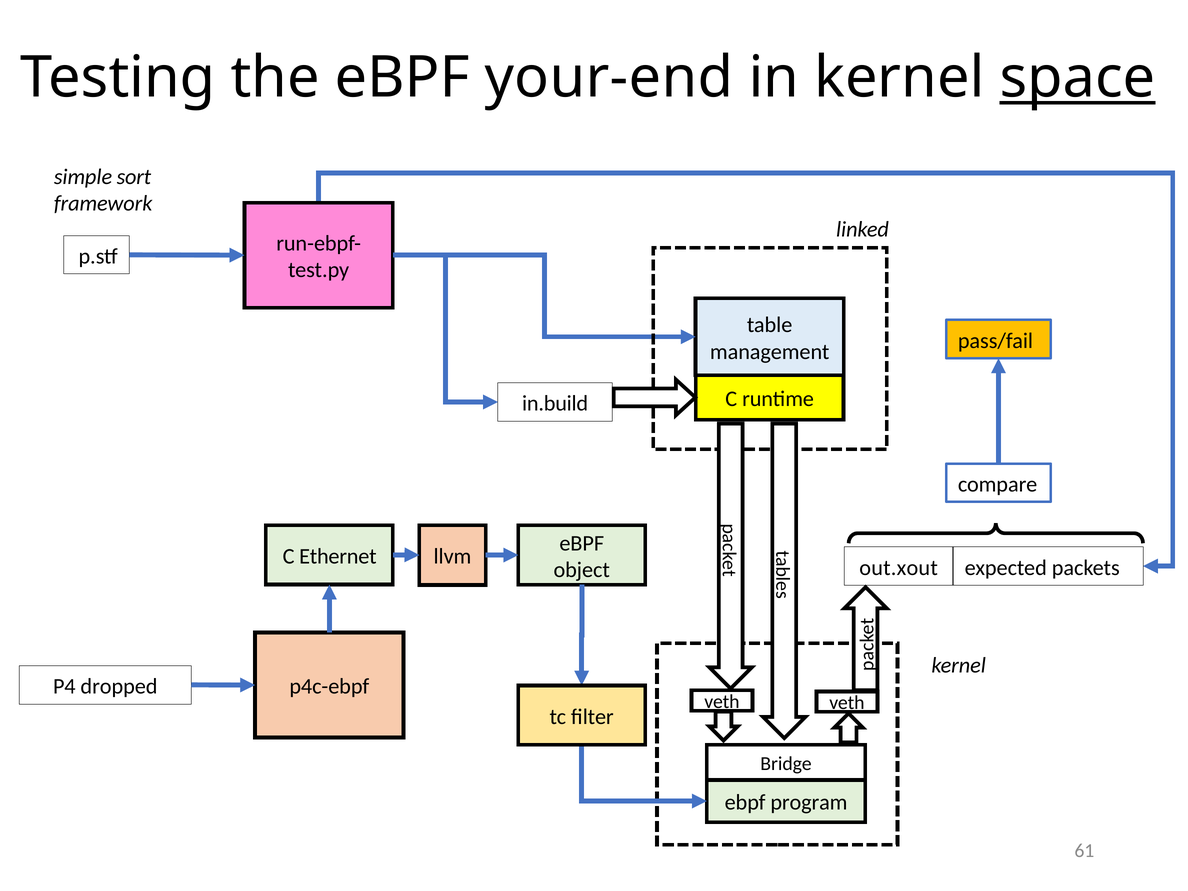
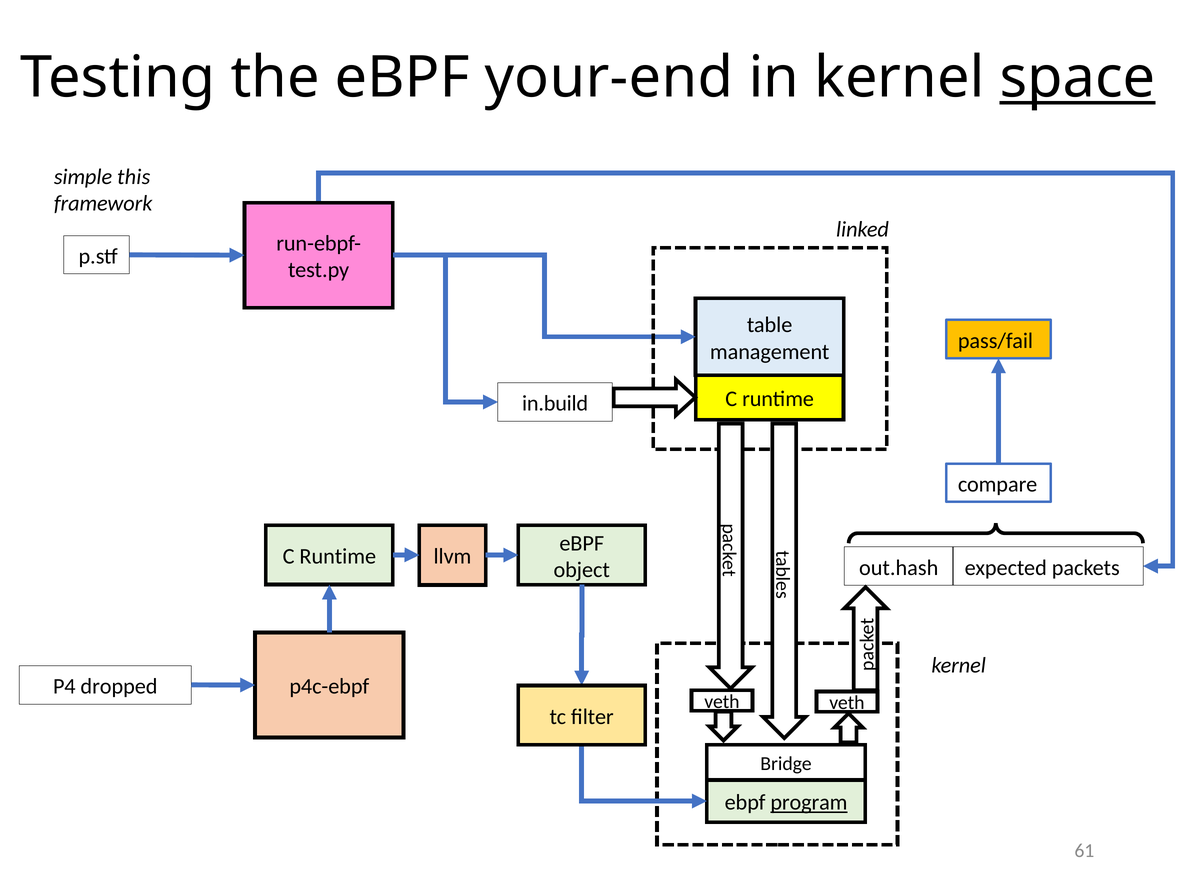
sort: sort -> this (134, 177)
Ethernet: Ethernet -> Runtime (338, 556)
out.xout: out.xout -> out.hash (899, 568)
program underline: none -> present (809, 803)
